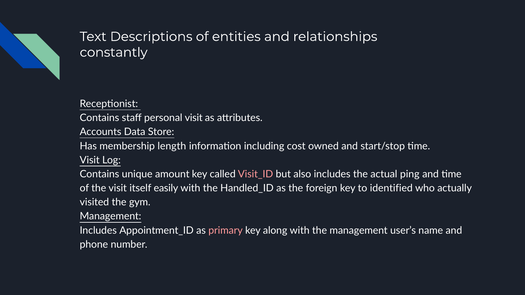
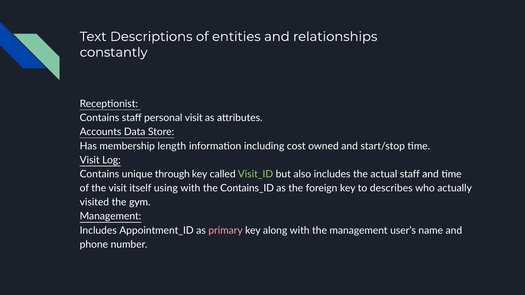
amount: amount -> through (172, 174)
Visit_ID colour: pink -> light green (256, 174)
actual ping: ping -> staff (410, 174)
easily: easily -> using (166, 188)
Handled_ID: Handled_ID -> Contains_ID (247, 188)
identified: identified -> describes (391, 188)
